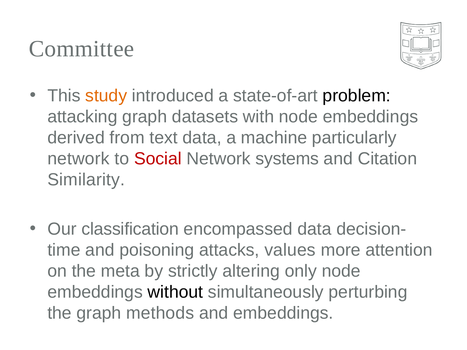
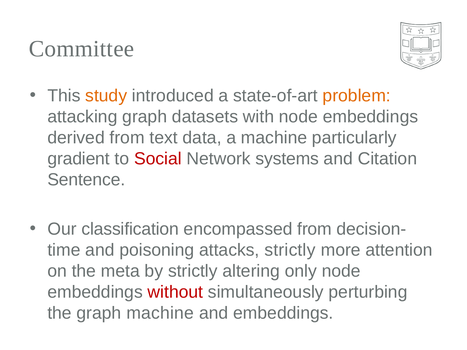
problem colour: black -> orange (357, 96)
network: network -> gradient (79, 159)
Similarity: Similarity -> Sentence (86, 180)
encompassed data: data -> from (315, 229)
attacks values: values -> strictly (290, 250)
without colour: black -> red (175, 292)
graph methods: methods -> machine (160, 313)
